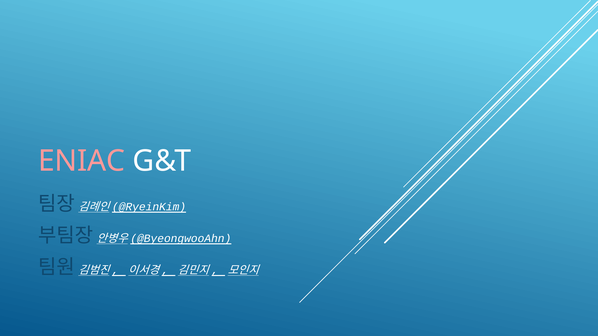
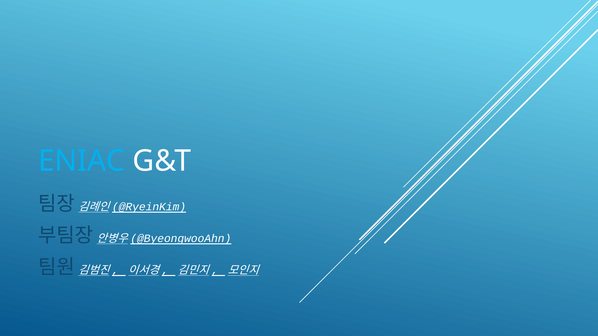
ENIAC colour: pink -> light blue (82, 161)
